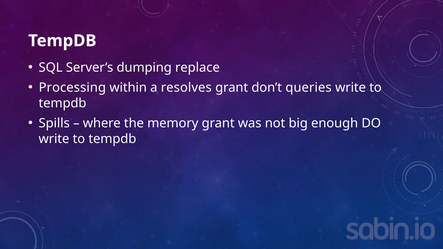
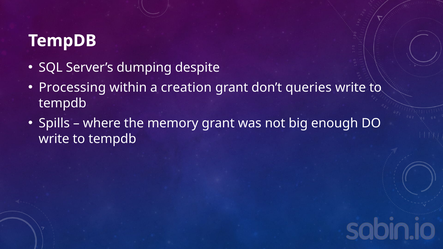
replace: replace -> despite (197, 68)
resolves: resolves -> creation (186, 88)
